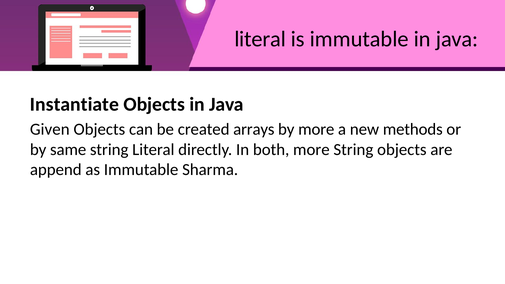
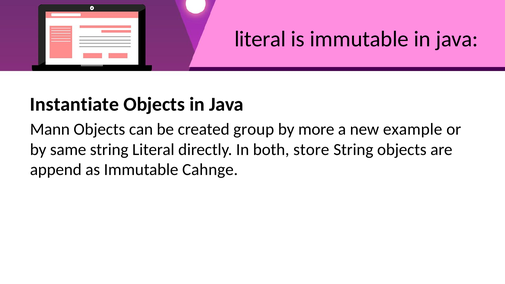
Given: Given -> Mann (50, 129)
arrays: arrays -> group (254, 129)
methods: methods -> example (413, 129)
both more: more -> store (311, 150)
Sharma: Sharma -> Cahnge (210, 170)
